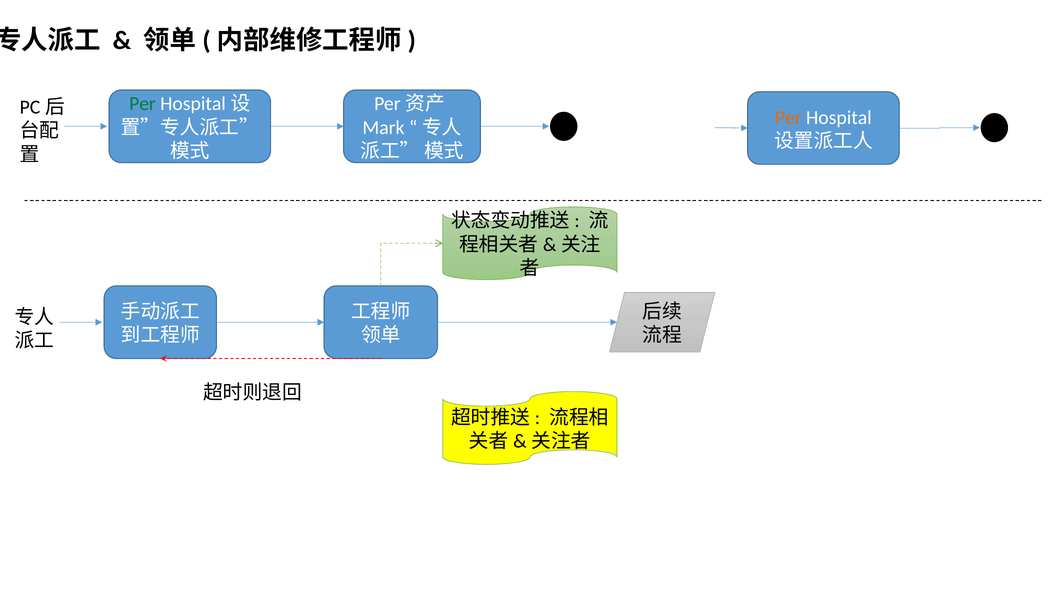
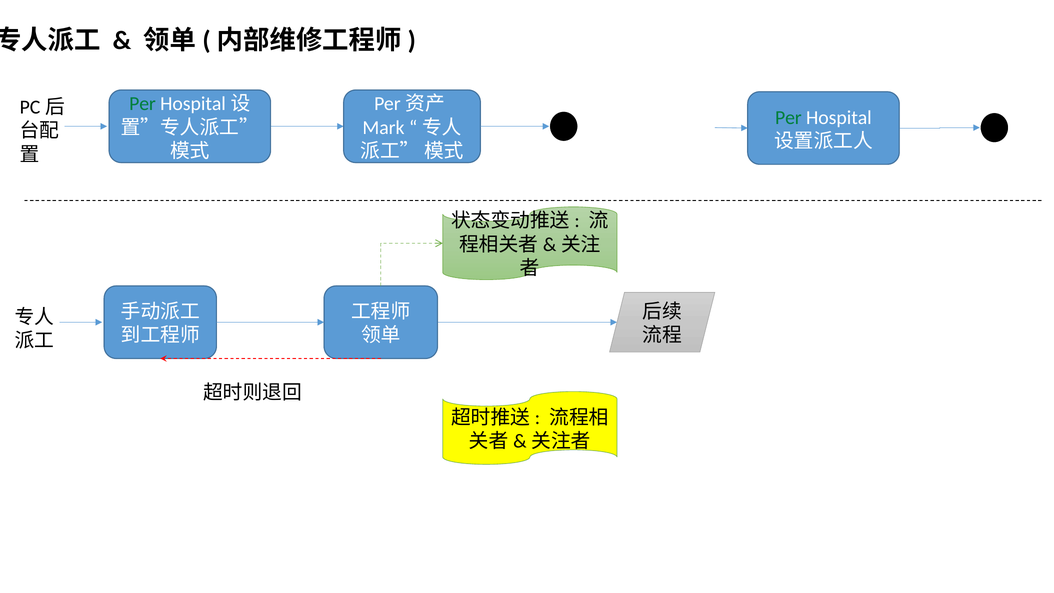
Per colour: orange -> green (788, 117)
